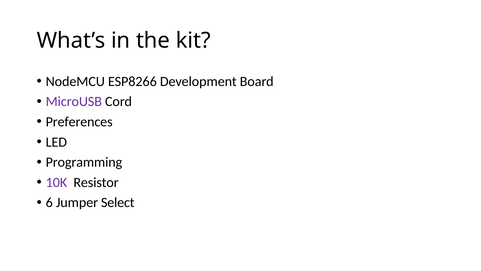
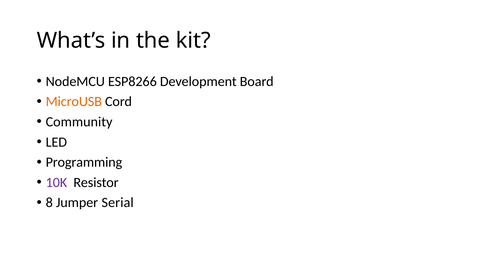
MicroUSB colour: purple -> orange (74, 101)
Preferences: Preferences -> Community (79, 122)
6: 6 -> 8 (49, 202)
Select: Select -> Serial (118, 202)
